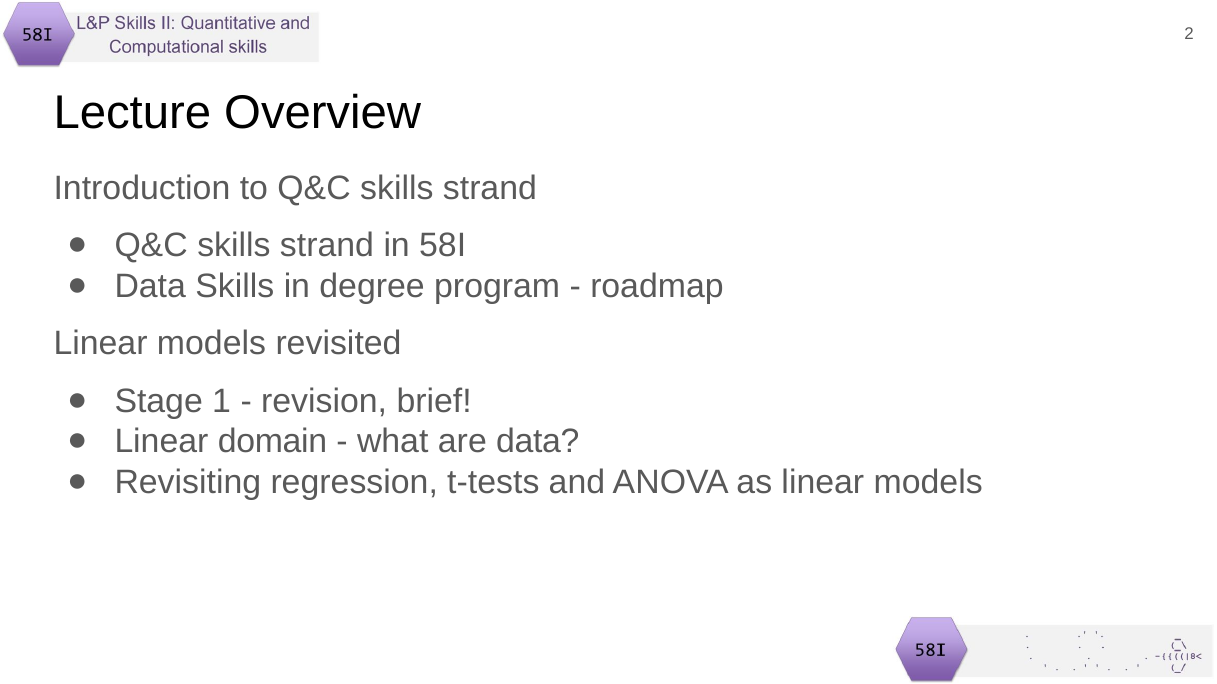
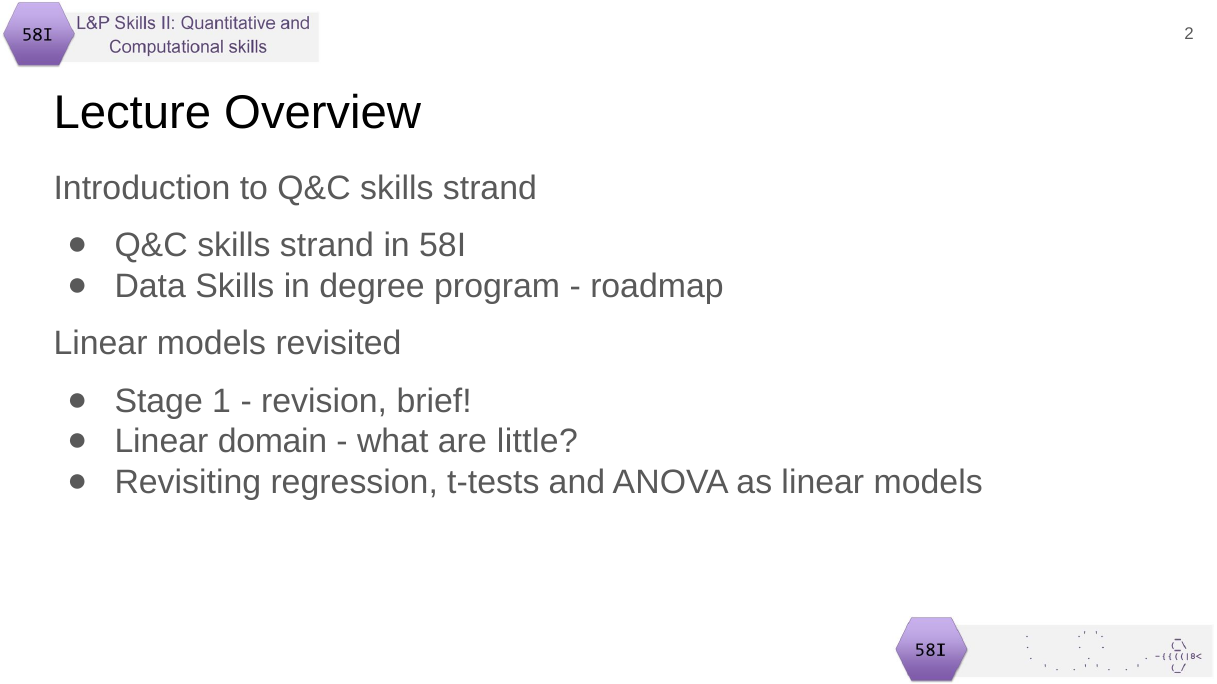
are data: data -> little (537, 442)
